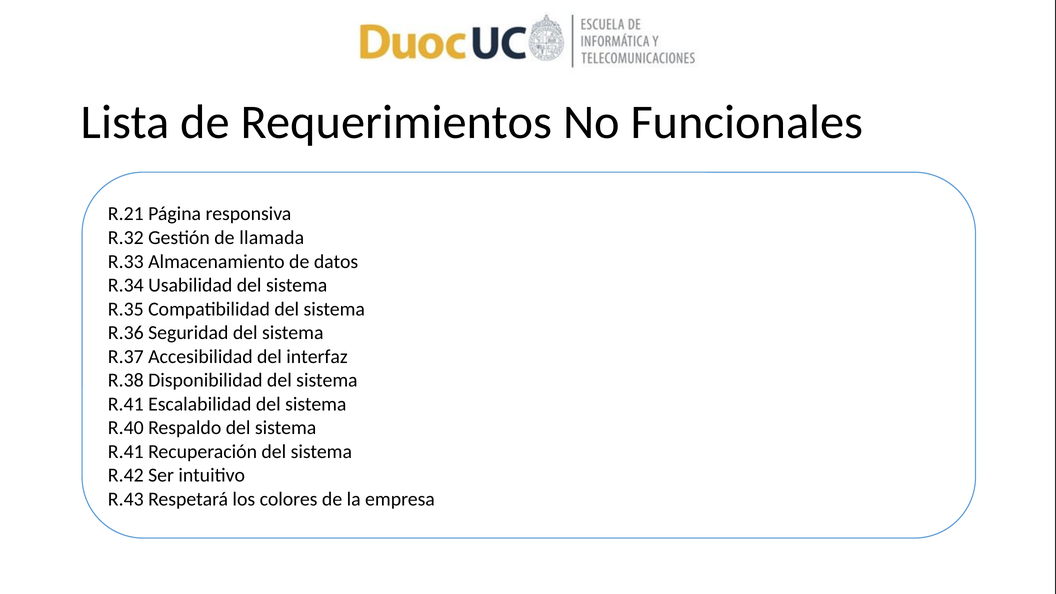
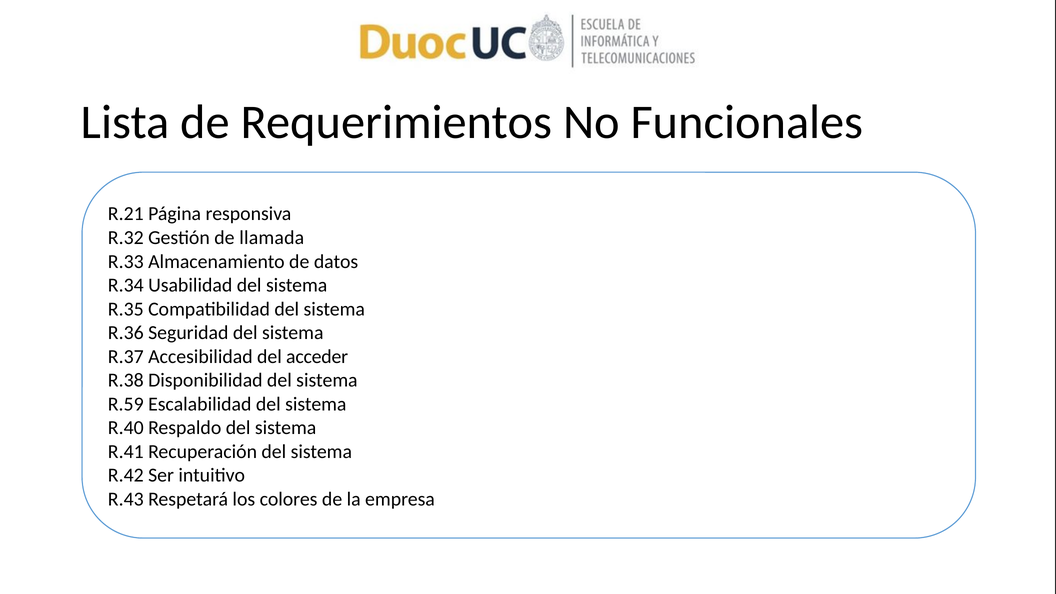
interfaz: interfaz -> acceder (317, 357)
R.41: R.41 -> R.59 (126, 404)
